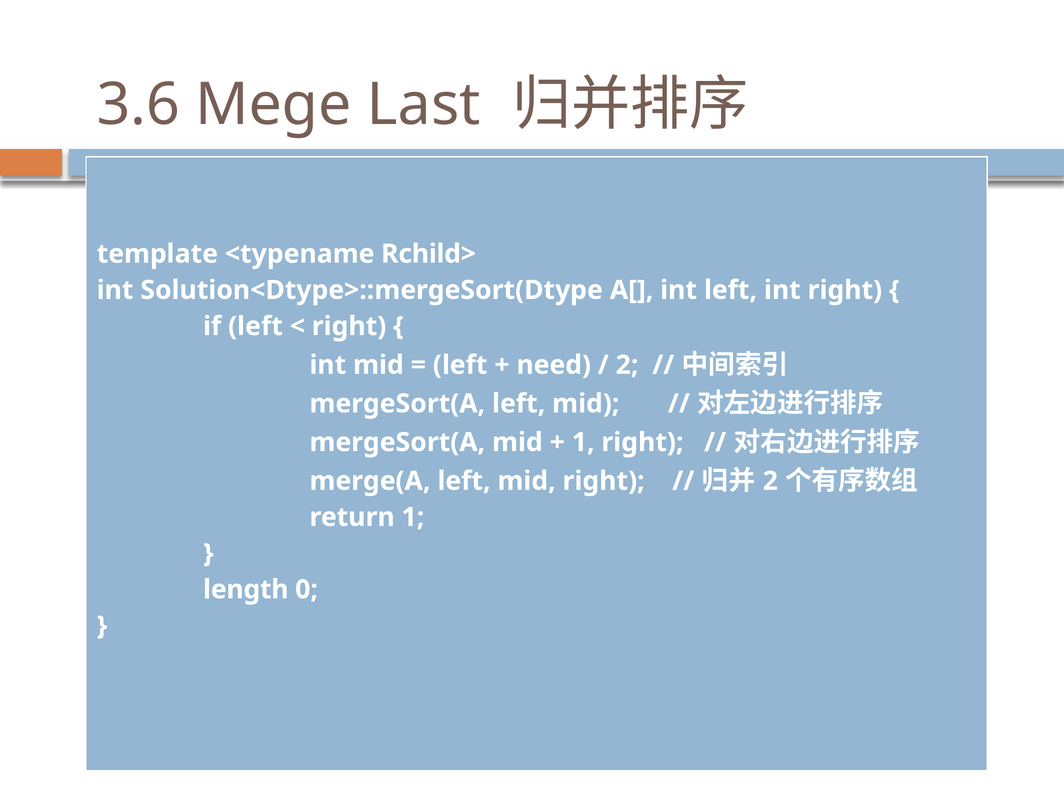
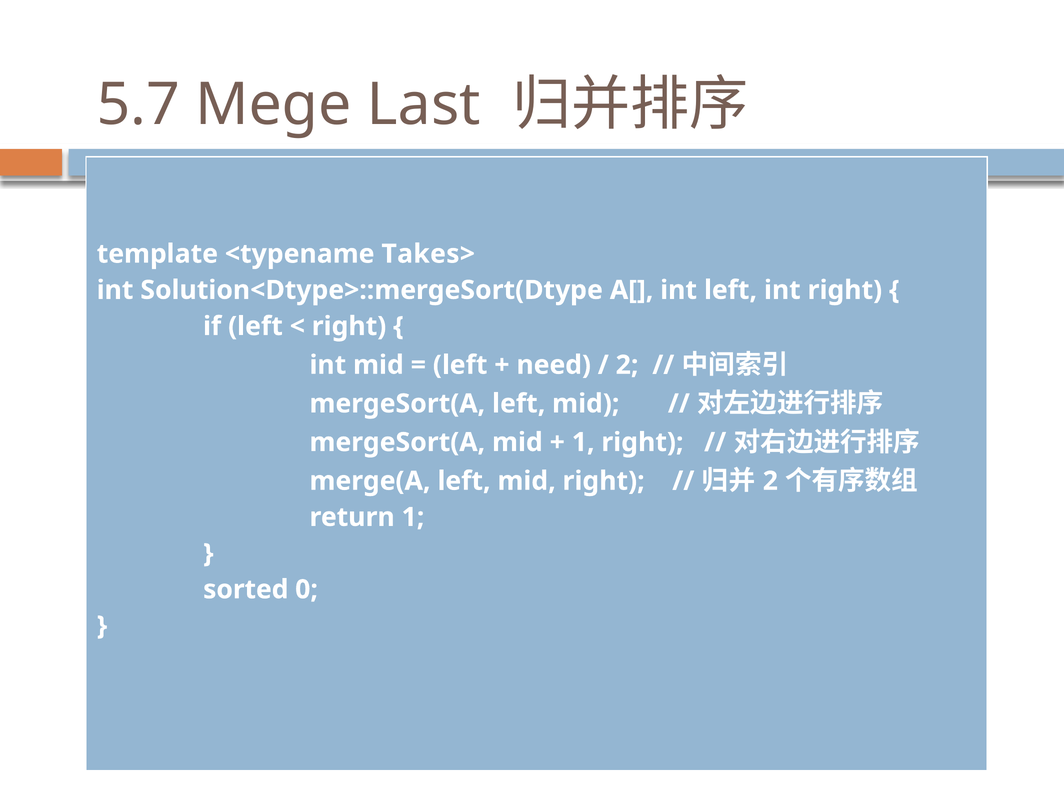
3.6: 3.6 -> 5.7 (138, 105)
Rchild>: Rchild> -> Takes> (428, 254)
length: length -> sorted (246, 590)
